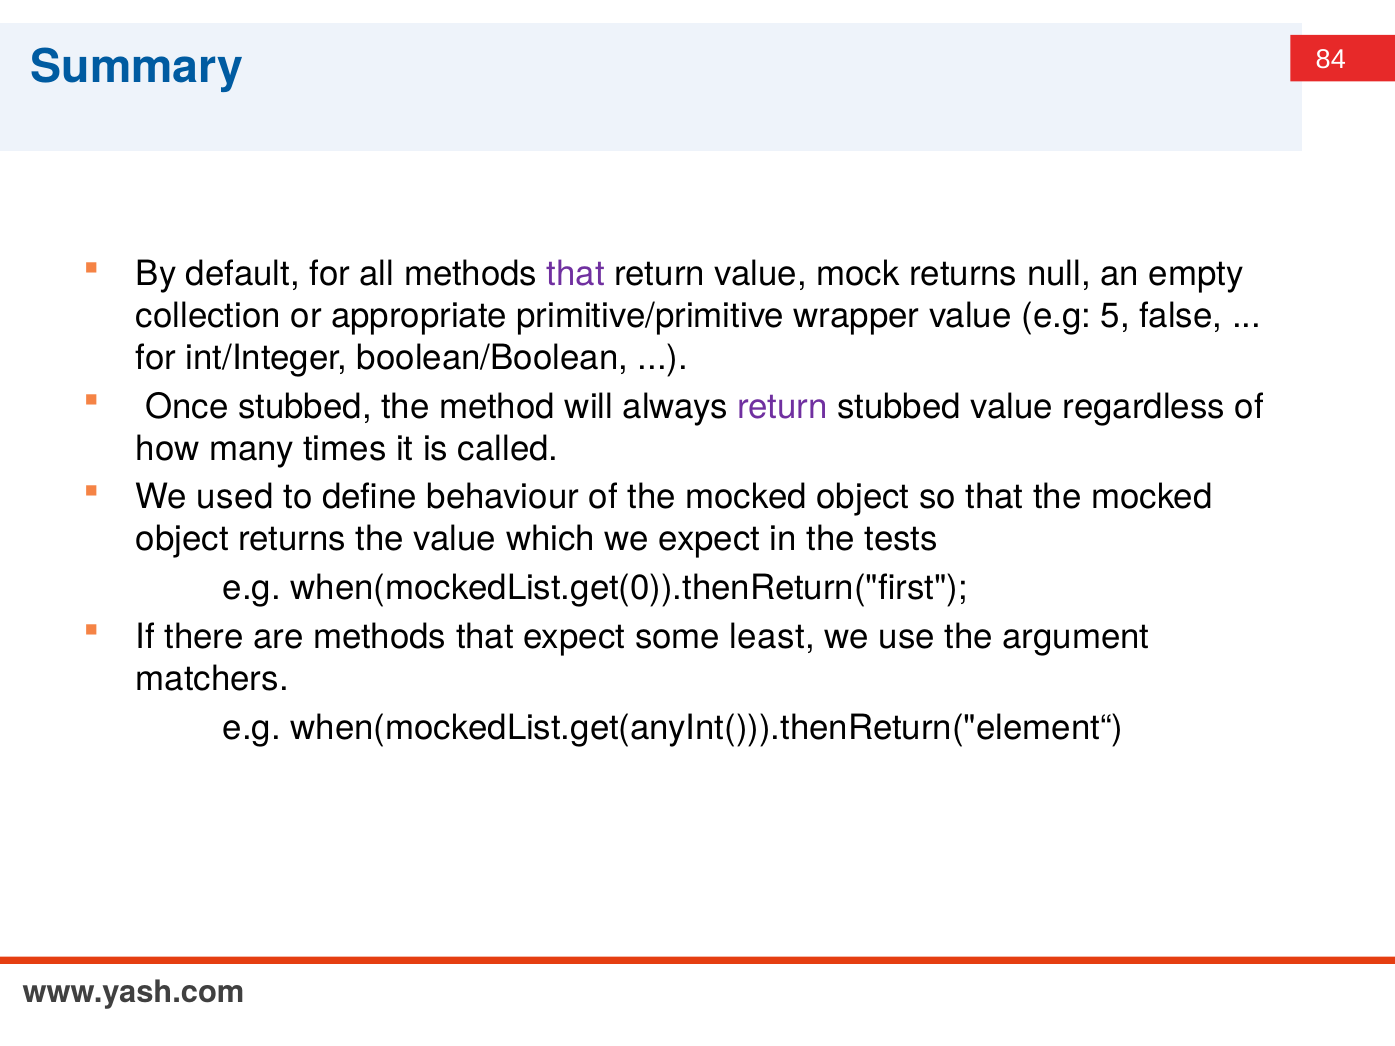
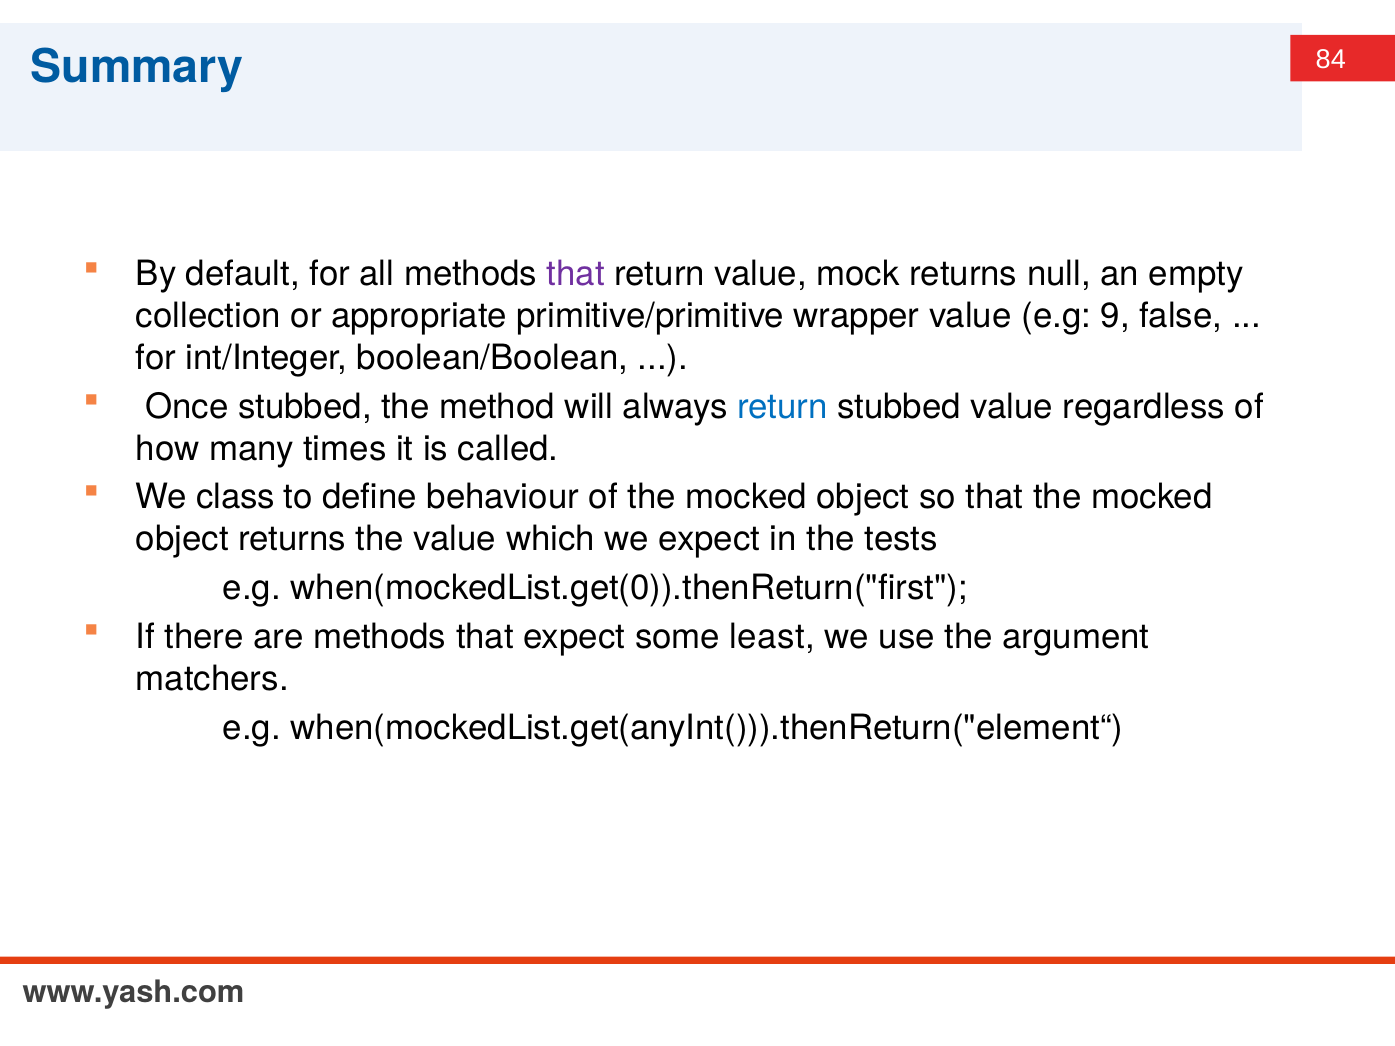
5: 5 -> 9 (1115, 316)
return colour: purple -> blue (782, 407)
used: used -> class (236, 498)
